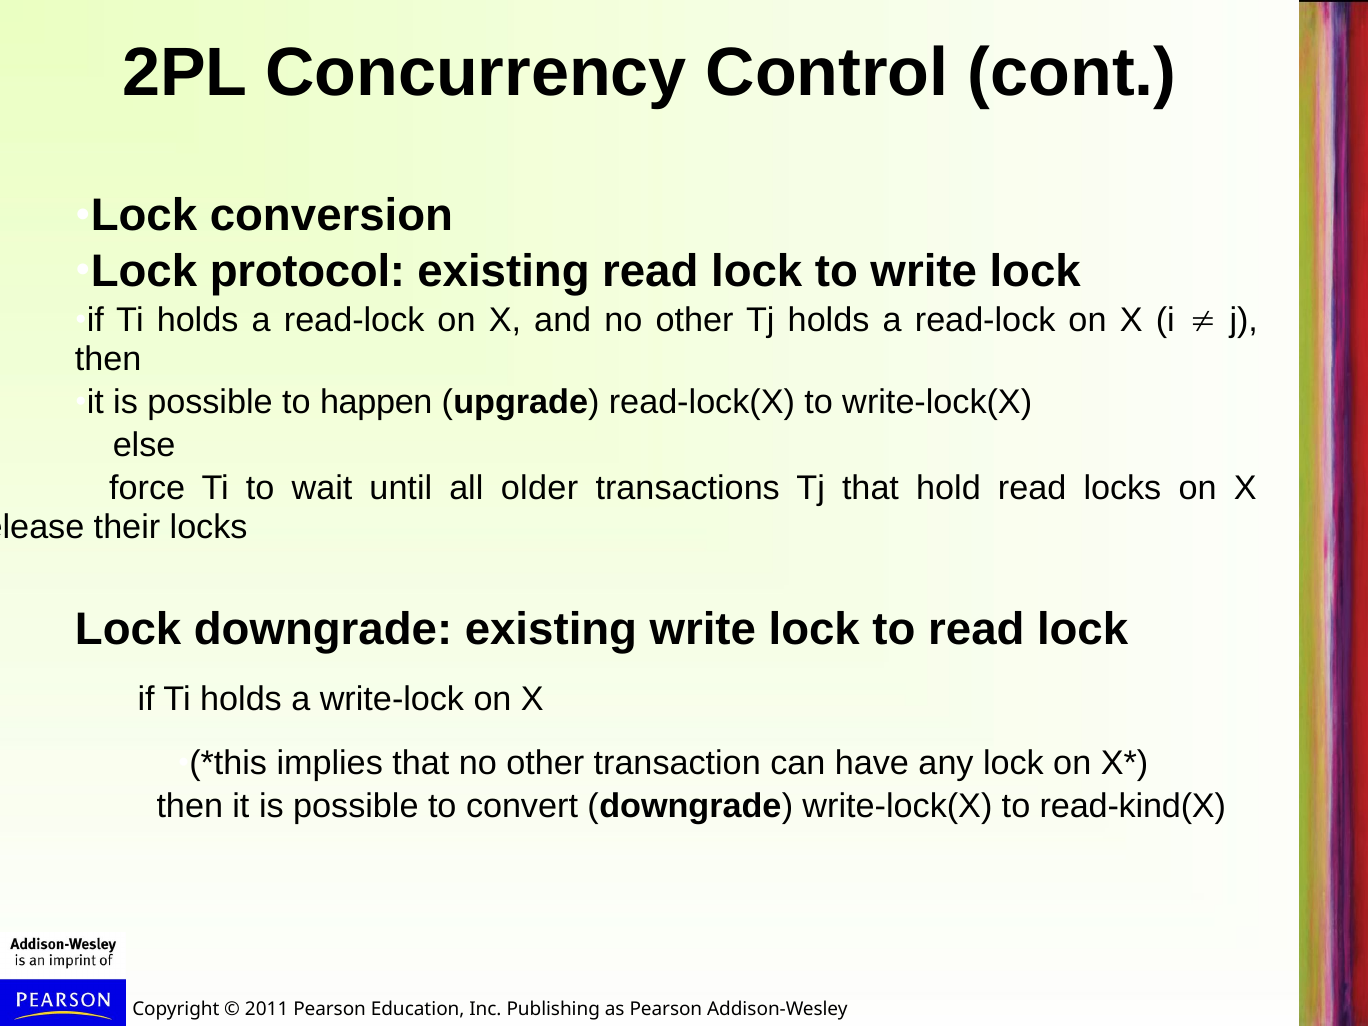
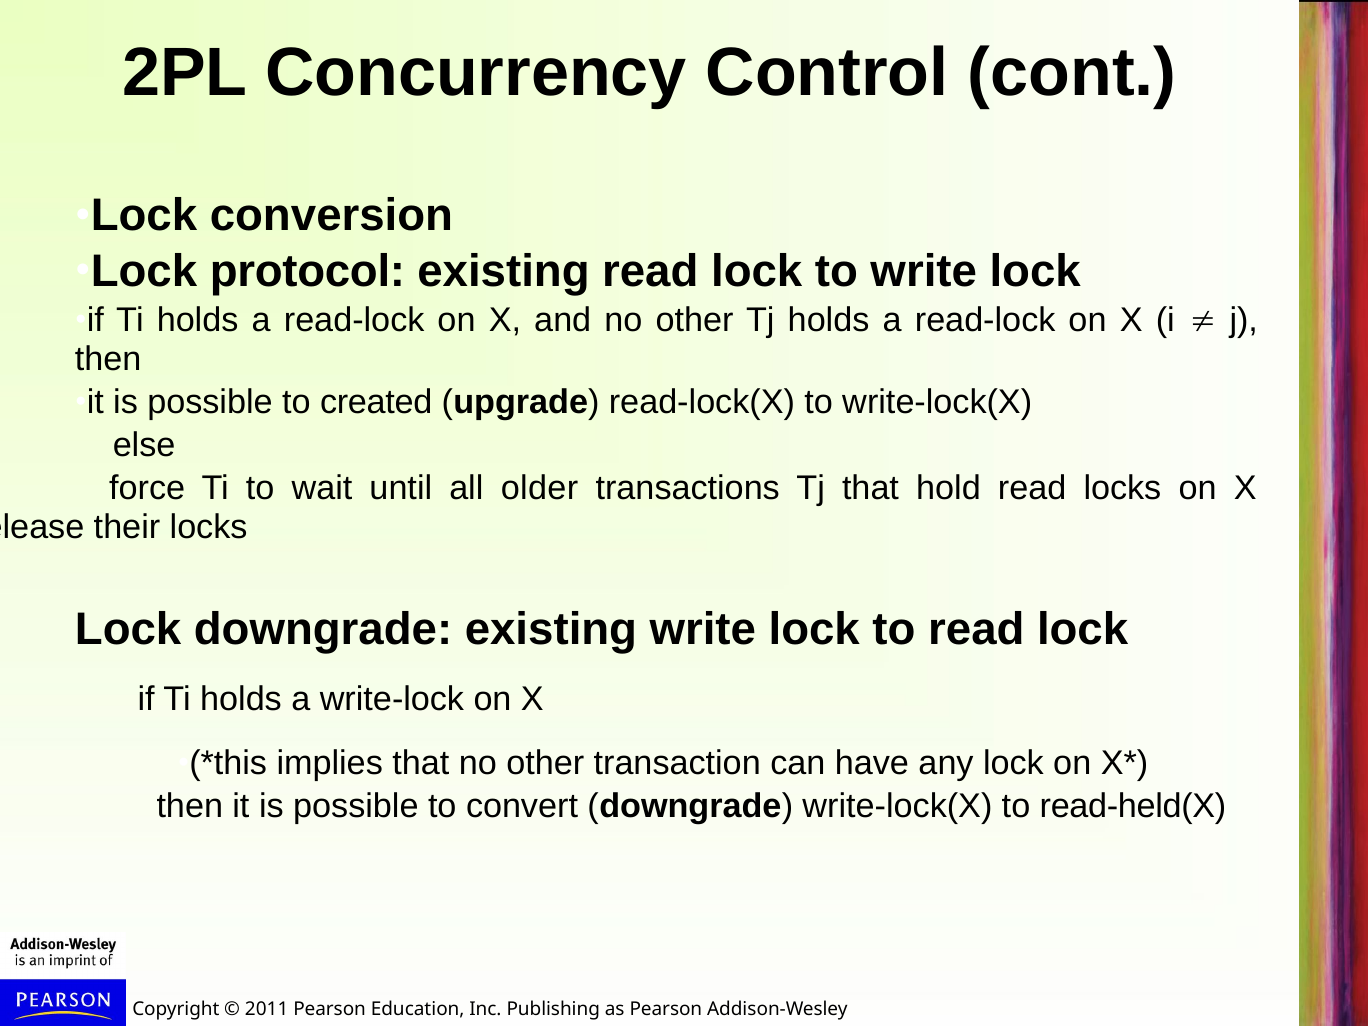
happen: happen -> created (376, 402)
read-kind(X: read-kind(X -> read-held(X (1133, 806)
